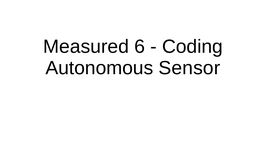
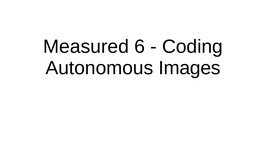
Sensor: Sensor -> Images (190, 68)
